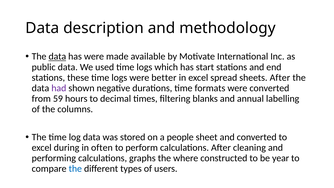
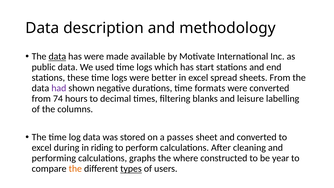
sheets After: After -> From (280, 78)
59: 59 -> 74 (58, 99)
annual: annual -> leisure (250, 99)
people: people -> passes (180, 137)
often: often -> riding (102, 148)
the colour: blue -> orange (75, 169)
types underline: none -> present (131, 169)
